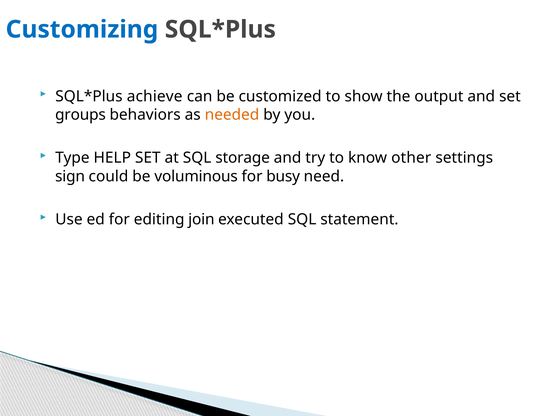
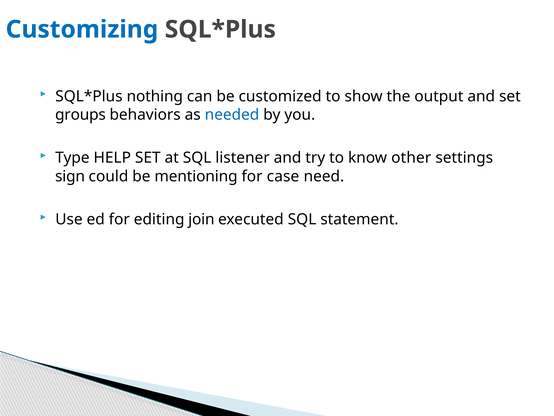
achieve: achieve -> nothing (155, 96)
needed colour: orange -> blue (232, 115)
storage: storage -> listener (243, 158)
voluminous: voluminous -> mentioning (196, 176)
busy: busy -> case (283, 176)
